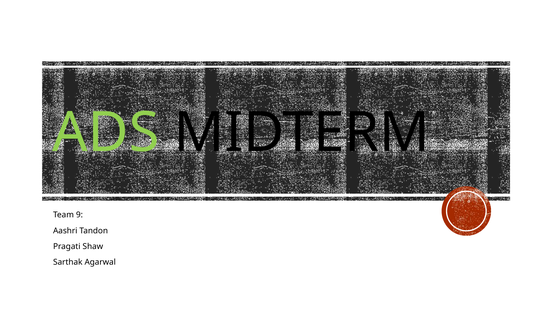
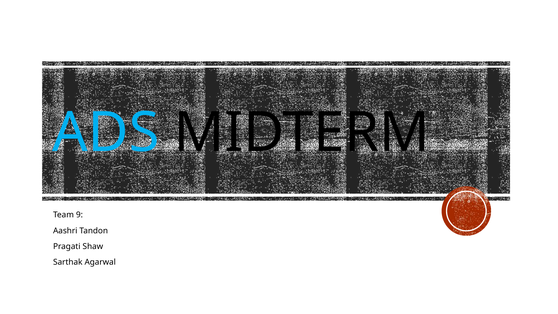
ADS colour: light green -> light blue (106, 133)
